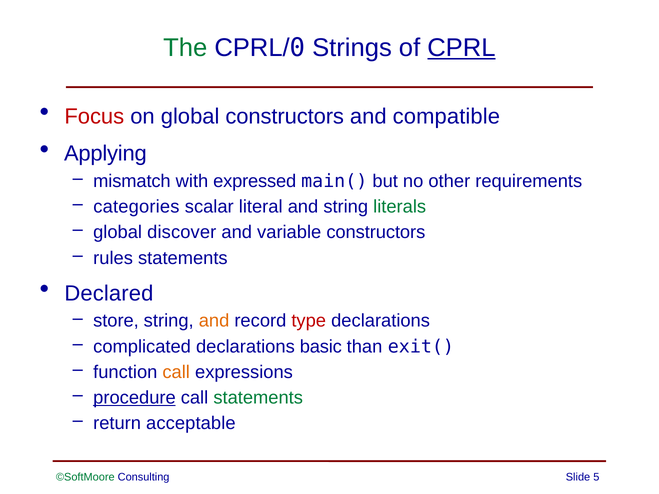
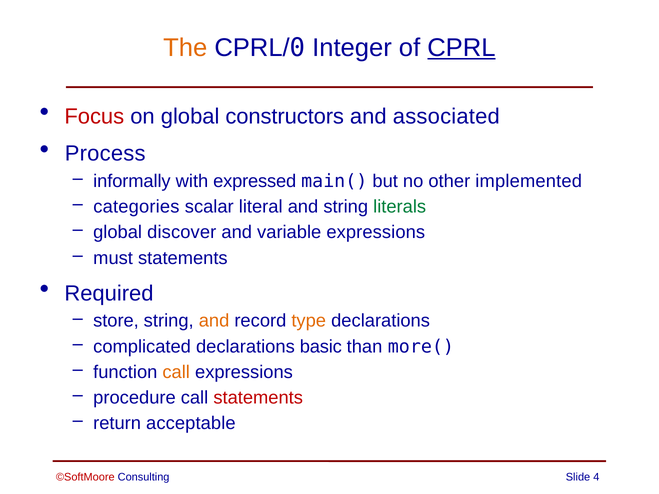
The colour: green -> orange (185, 48)
Strings: Strings -> Integer (352, 48)
compatible: compatible -> associated (446, 116)
Applying: Applying -> Process (105, 154)
mismatch: mismatch -> informally (132, 181)
requirements: requirements -> implemented (529, 181)
variable constructors: constructors -> expressions (376, 232)
rules: rules -> must (113, 258)
Declared: Declared -> Required (109, 294)
type colour: red -> orange (309, 321)
exit(: exit( -> more( (421, 347)
procedure underline: present -> none (134, 398)
statements colour: green -> red (258, 398)
©SoftMoore colour: green -> red (85, 477)
5: 5 -> 4 (596, 477)
